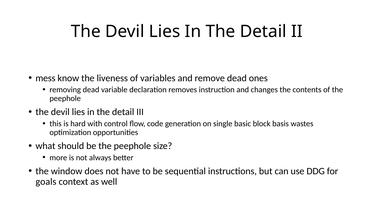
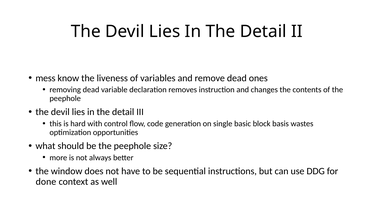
goals: goals -> done (46, 182)
